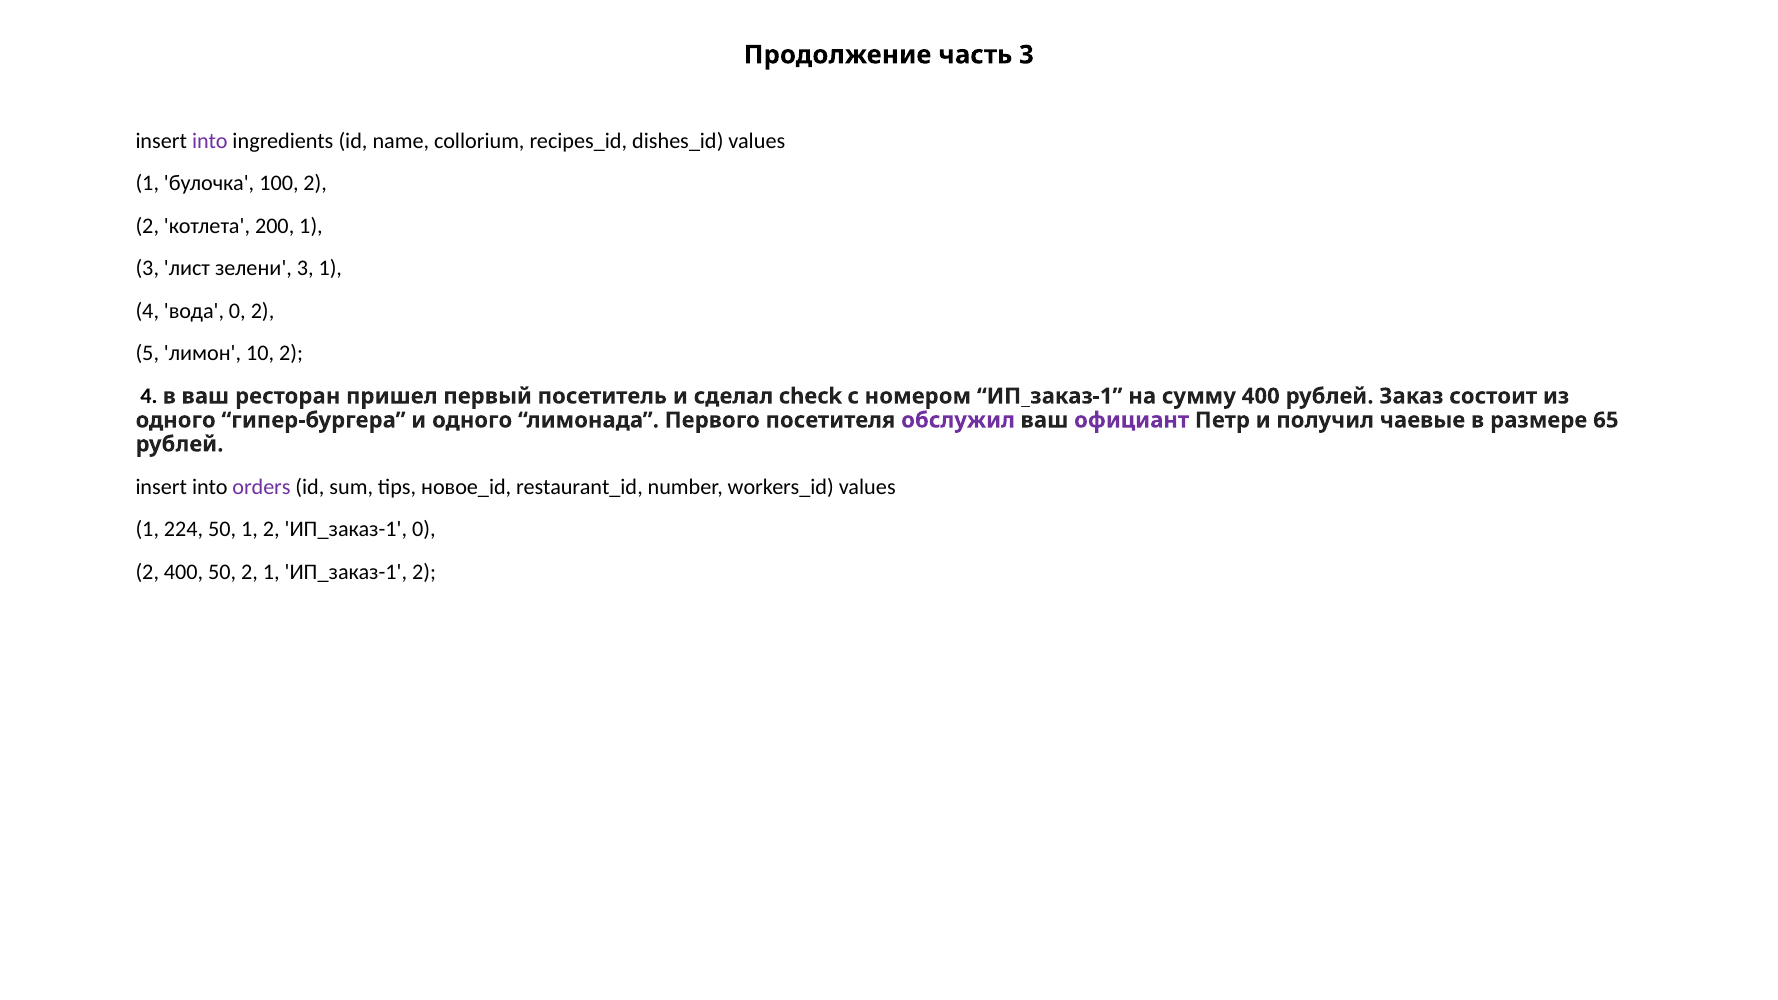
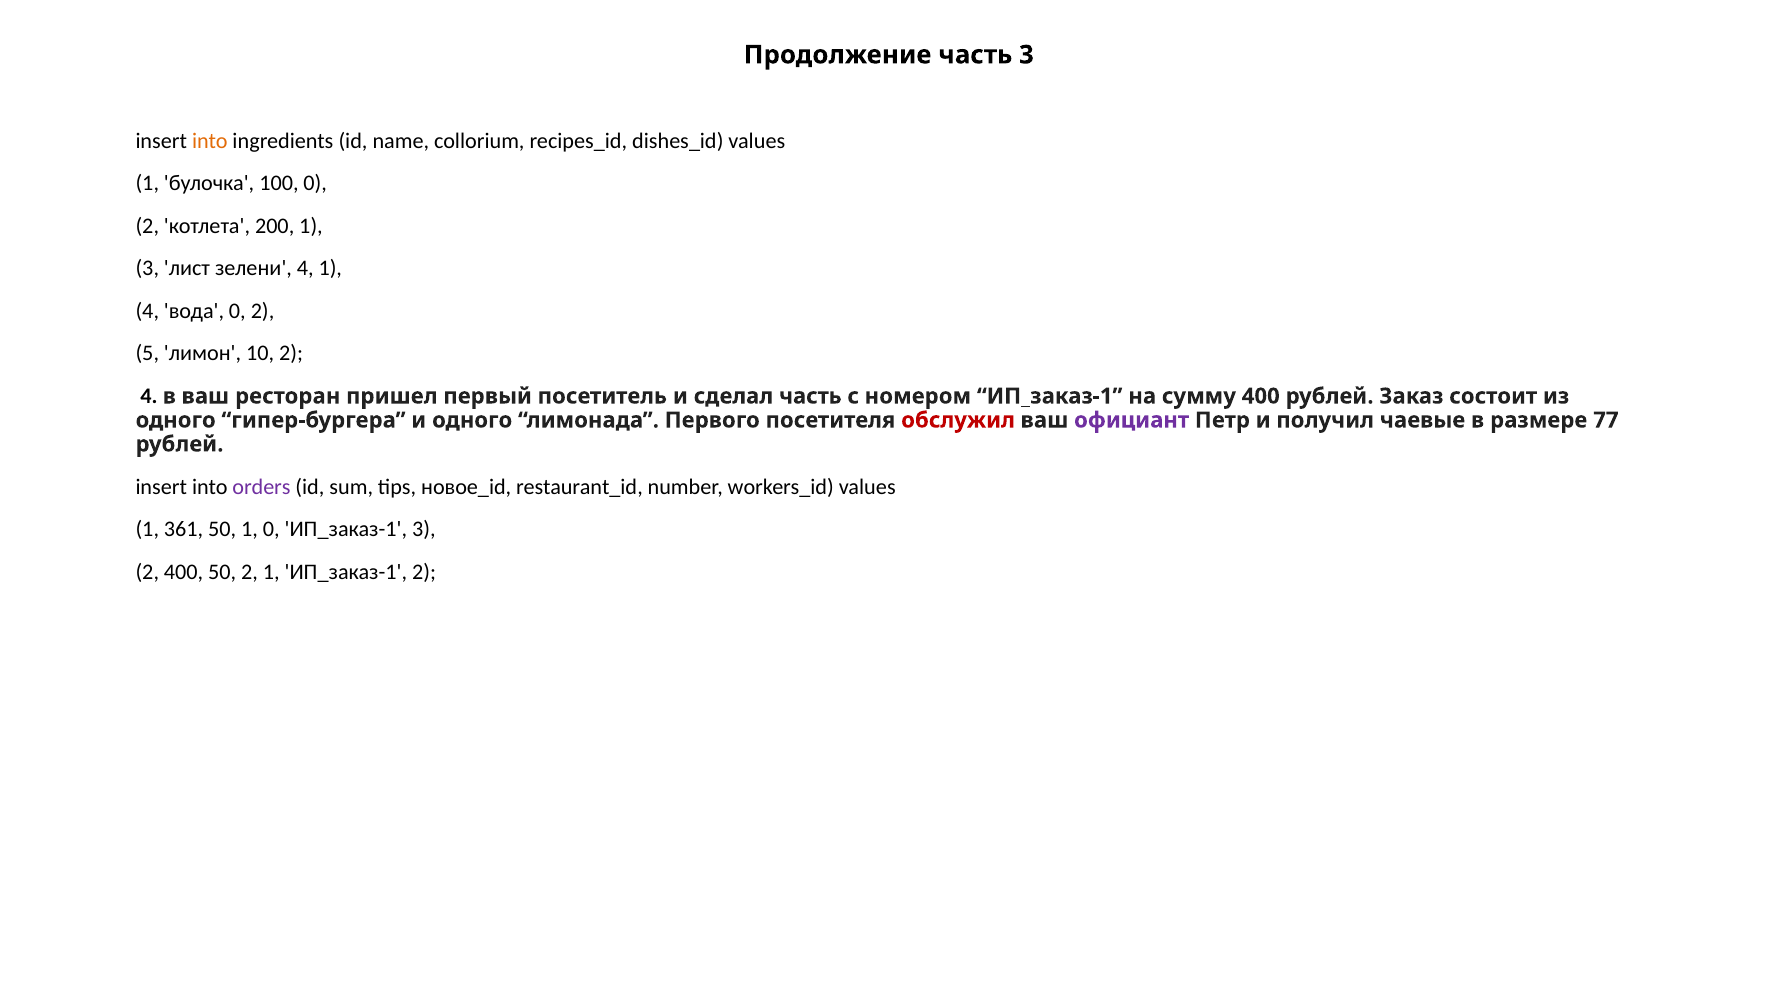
into colour: purple -> orange (210, 141)
100 2: 2 -> 0 (315, 184)
зелени 3: 3 -> 4 (305, 269)
сделал check: check -> часть (810, 396)
обслужил colour: purple -> red (958, 420)
65: 65 -> 77 (1606, 420)
224: 224 -> 361 (184, 529)
1 2: 2 -> 0 (271, 529)
ИП_заказ-1 0: 0 -> 3 (424, 529)
